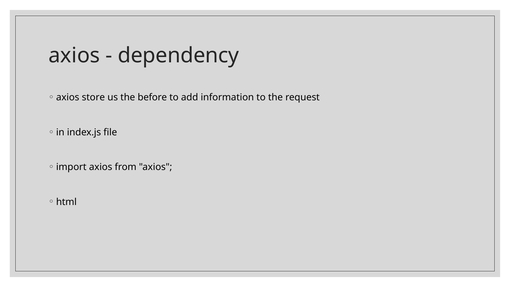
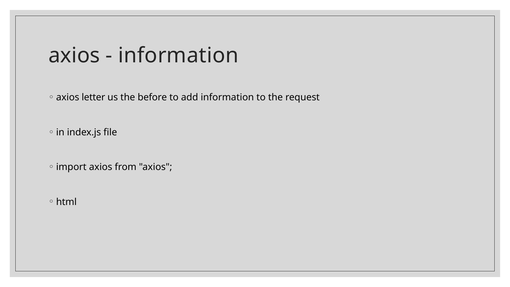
dependency: dependency -> information (178, 55)
store: store -> letter (93, 97)
